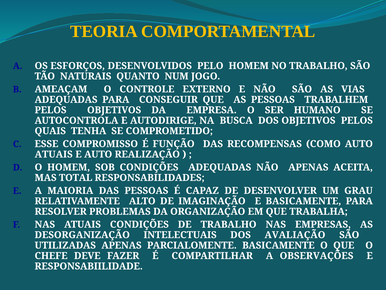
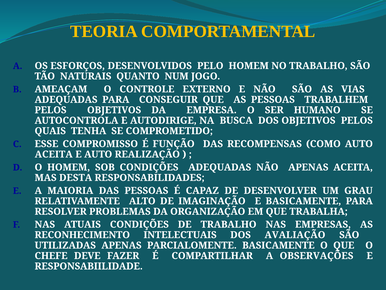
ATUAIS: ATUAIS -> ACEITA (54, 154)
TOTAL: TOTAL -> DESTA (76, 177)
DESORGANIZAÇÃO: DESORGANIZAÇÃO -> RECONHECIMENTO (82, 235)
